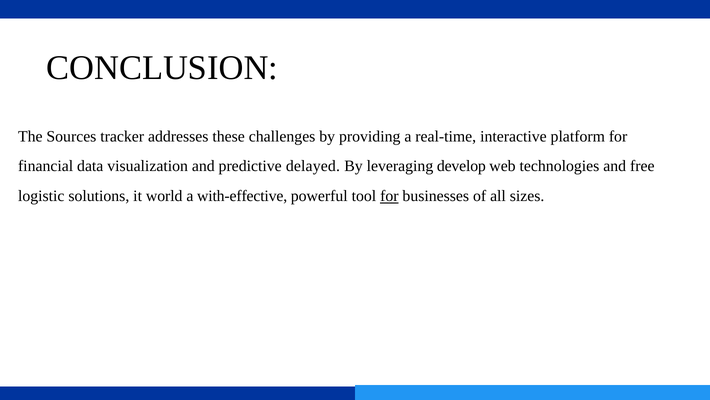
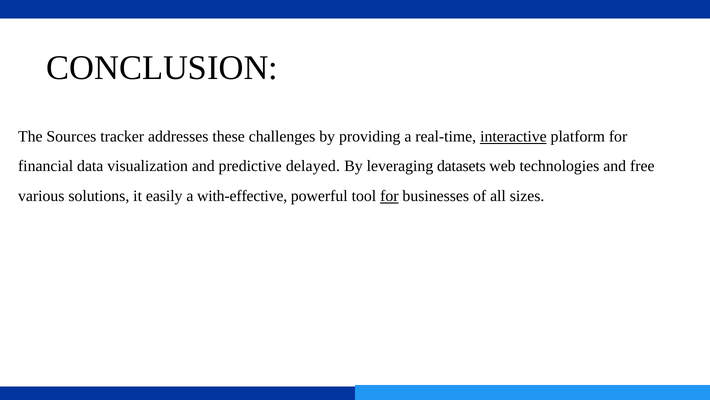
interactive underline: none -> present (513, 136)
develop: develop -> datasets (461, 166)
logistic: logistic -> various (41, 196)
world: world -> easily (164, 196)
